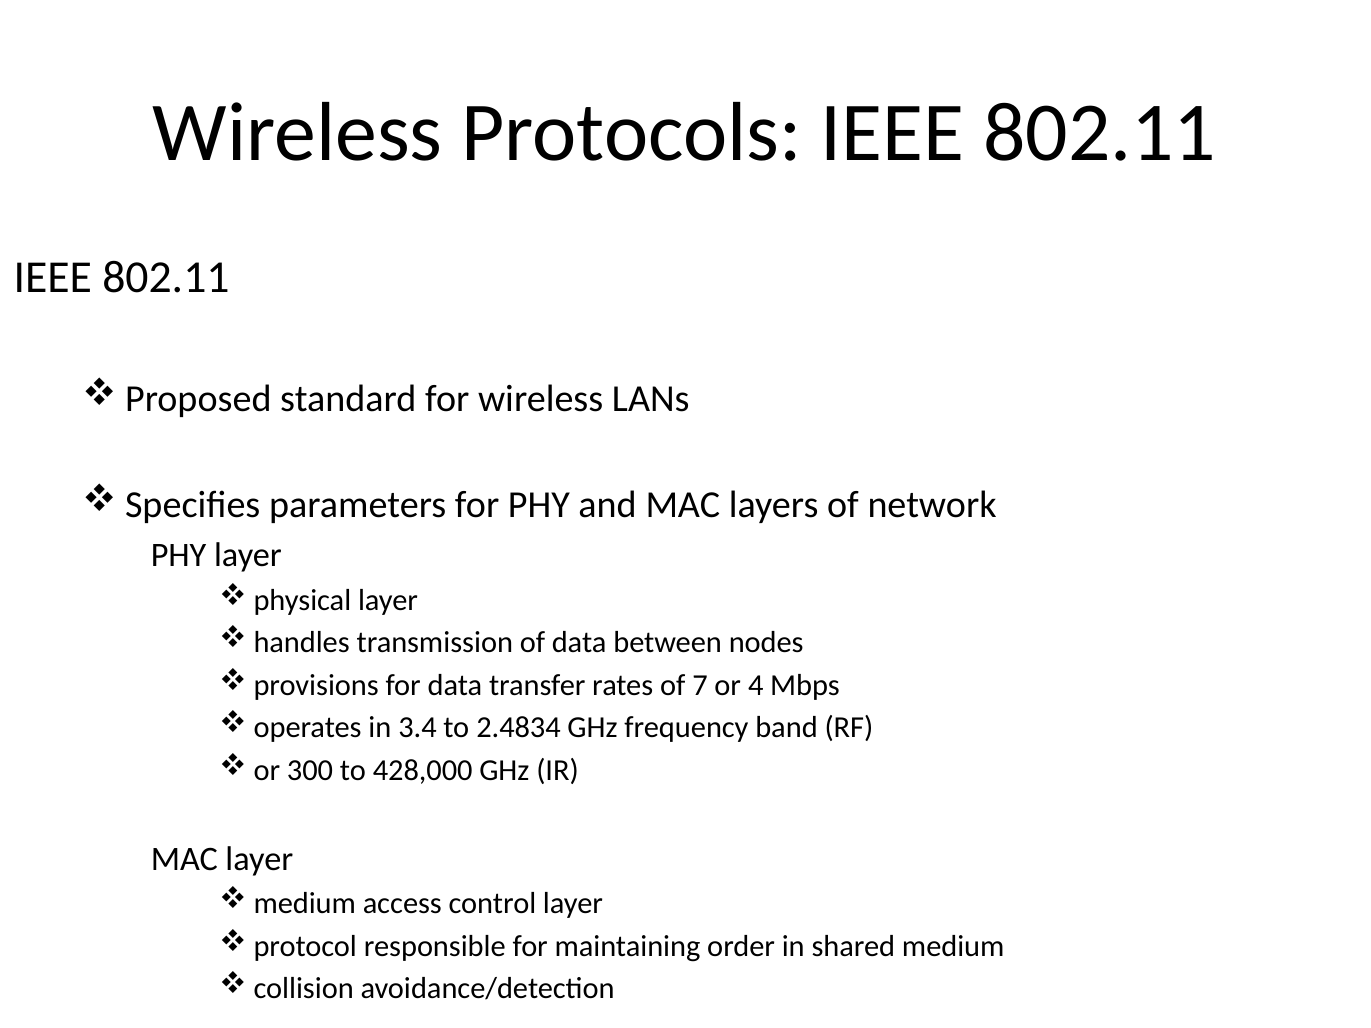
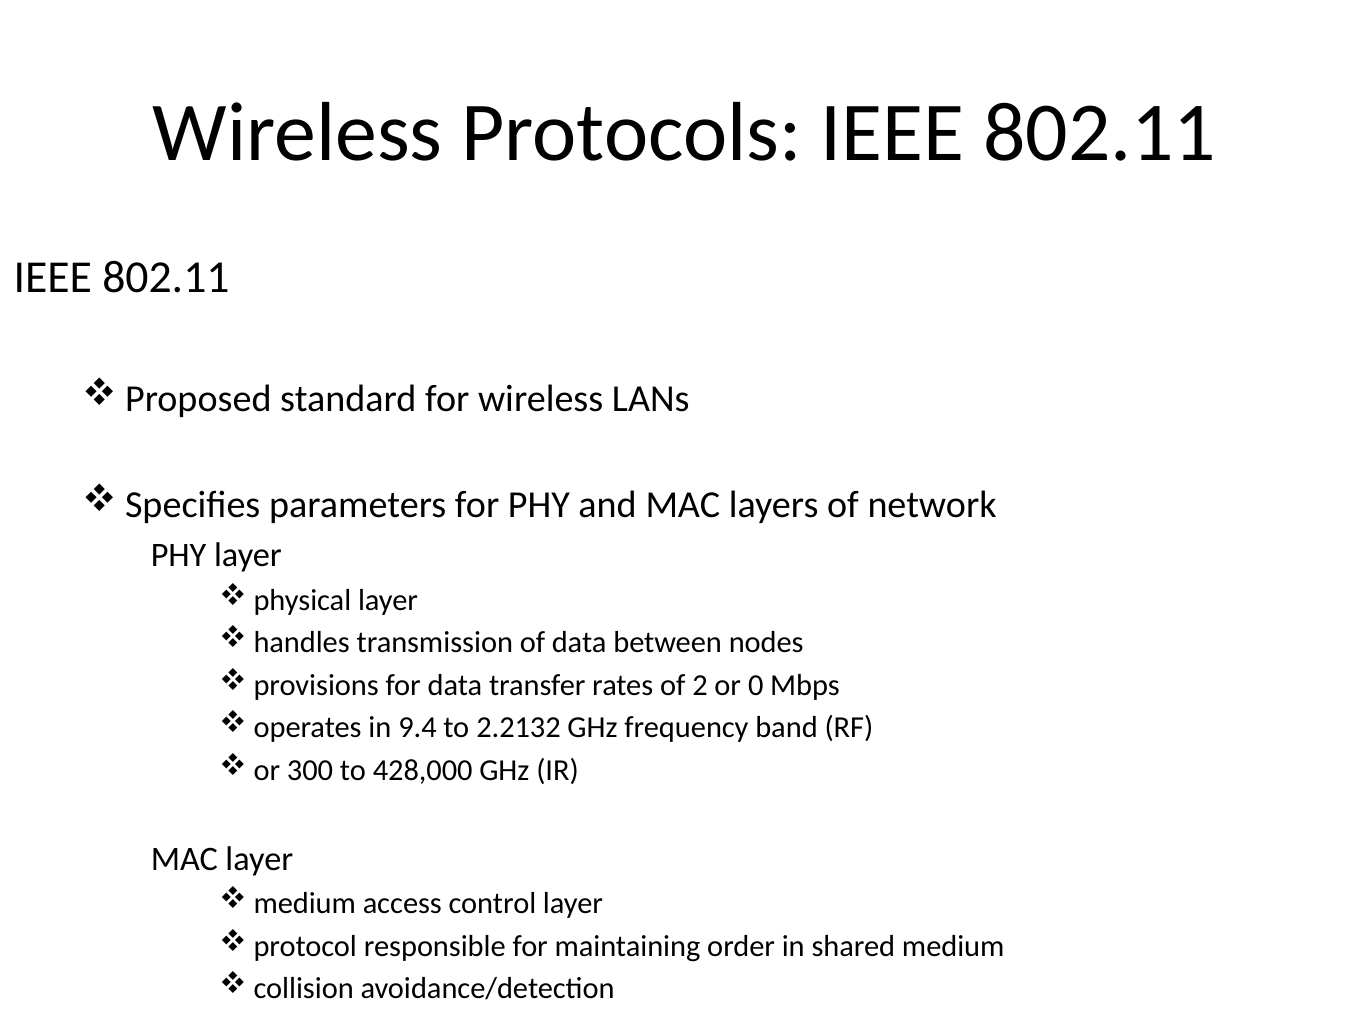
7: 7 -> 2 (700, 685)
4: 4 -> 0 (756, 685)
3.4: 3.4 -> 9.4 (417, 728)
2.4834: 2.4834 -> 2.2132 (518, 728)
